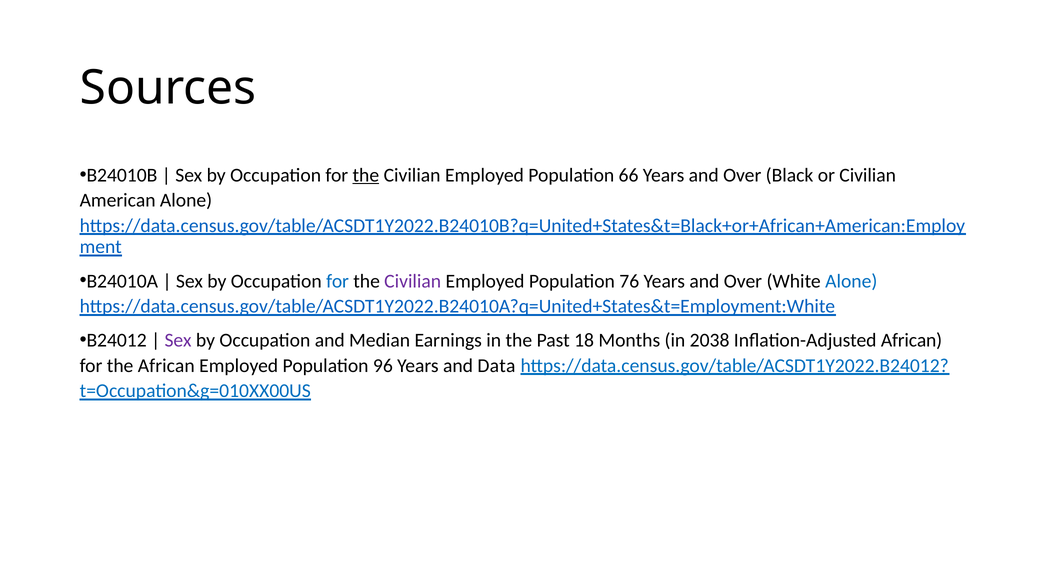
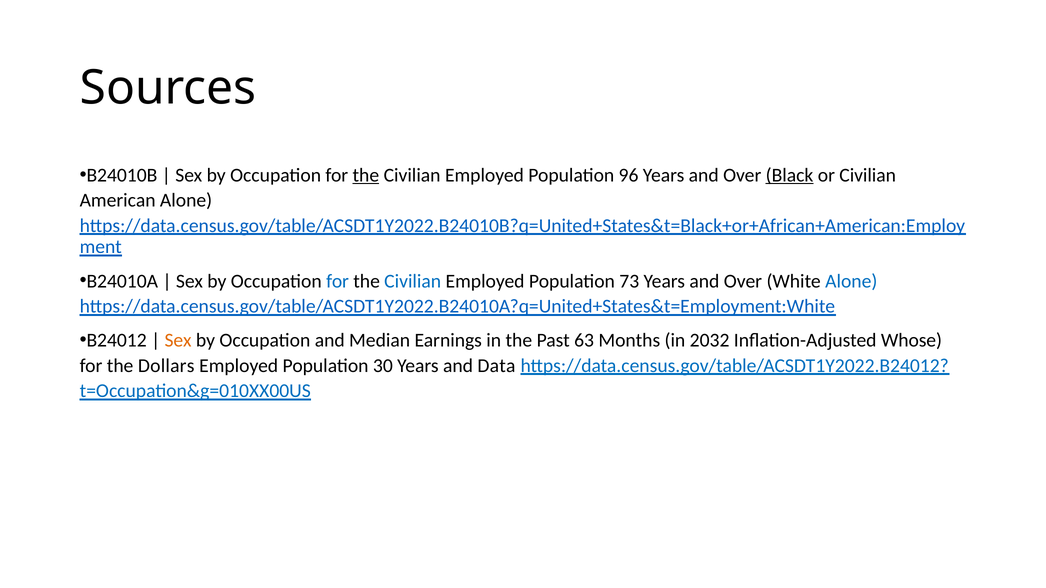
66: 66 -> 96 (629, 175)
Black underline: none -> present (790, 175)
Civilian colour: purple -> blue (413, 281)
76: 76 -> 73 (629, 281)
Sex colour: purple -> orange (178, 341)
18: 18 -> 63 (584, 341)
2038: 2038 -> 2032 (710, 341)
Inflation-Adjusted African: African -> Whose (911, 341)
the African: African -> Dollars (166, 366)
96: 96 -> 30 (383, 366)
